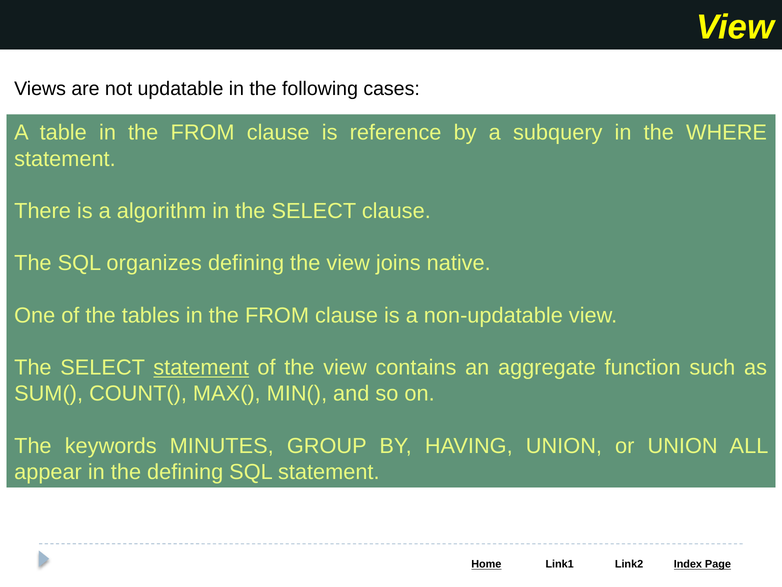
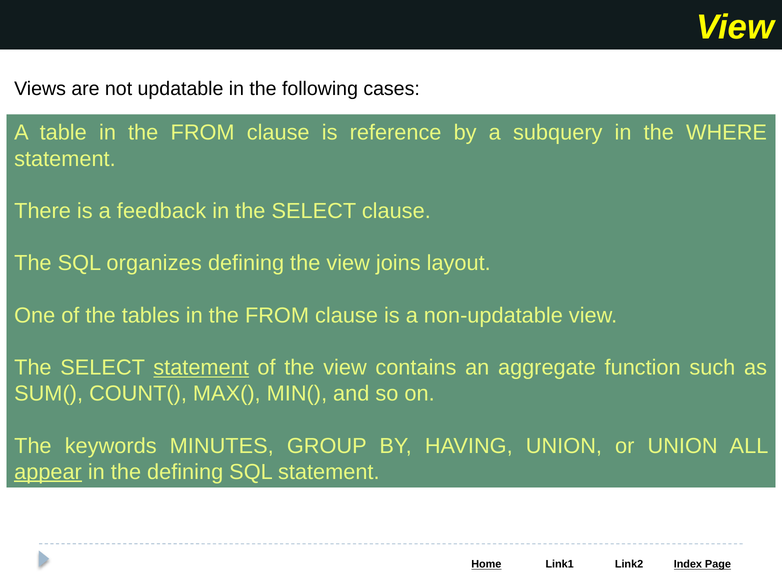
algorithm: algorithm -> feedback (161, 211)
native: native -> layout (459, 263)
appear underline: none -> present (48, 472)
